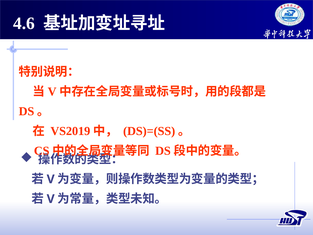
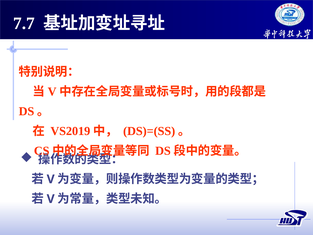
4.6: 4.6 -> 7.7 (24, 23)
